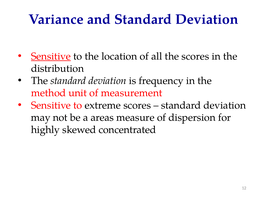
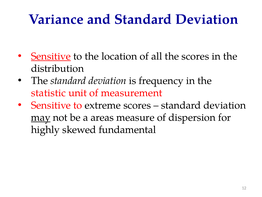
method: method -> statistic (48, 93)
may underline: none -> present (41, 117)
concentrated: concentrated -> fundamental (127, 129)
